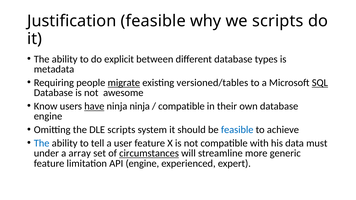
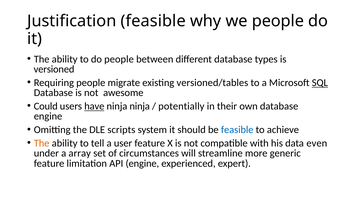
we scripts: scripts -> people (278, 21)
do explicit: explicit -> people (119, 59)
metadata: metadata -> versioned (54, 69)
migrate underline: present -> none (124, 83)
Know: Know -> Could (46, 106)
compatible: compatible -> potentially (181, 106)
The colour: blue -> orange (42, 143)
must: must -> even (317, 143)
circumstances underline: present -> none (149, 153)
